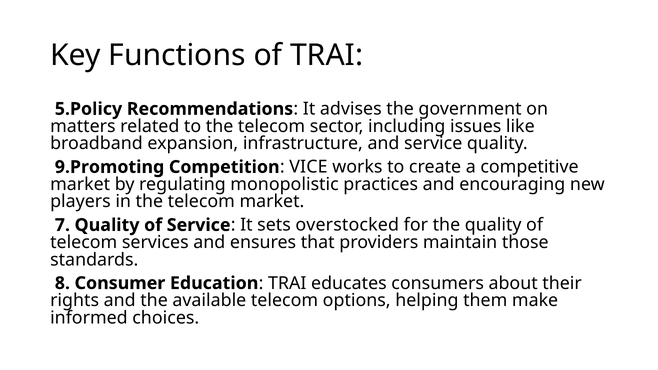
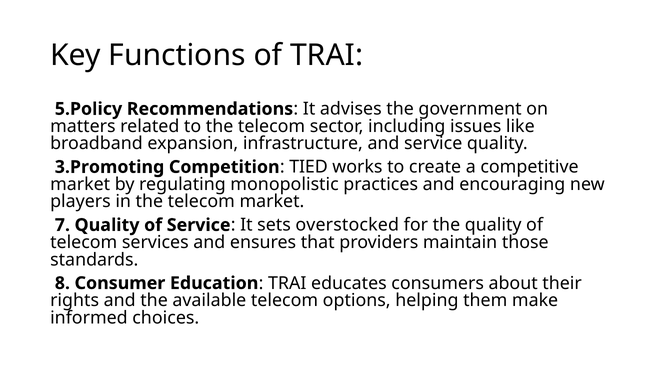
9.Promoting: 9.Promoting -> 3.Promoting (110, 167)
VICE: VICE -> TIED (309, 167)
